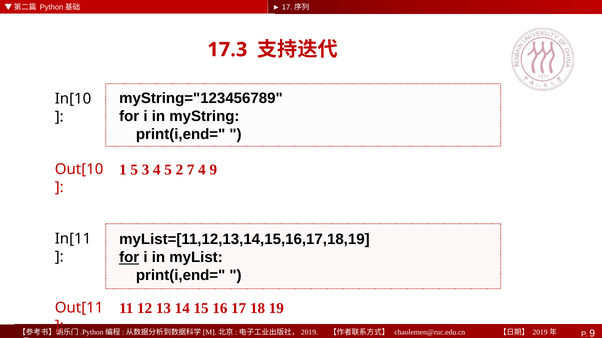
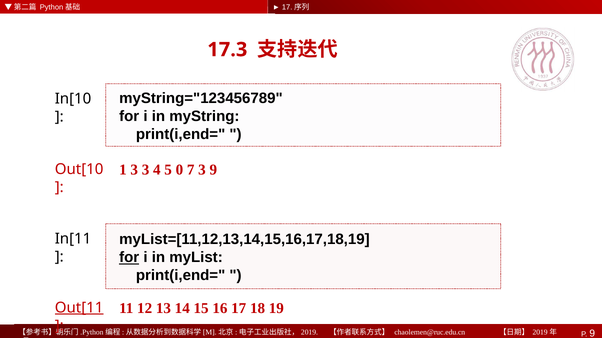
1 5: 5 -> 3 (134, 170)
2: 2 -> 0 (179, 170)
7 4: 4 -> 3 (202, 170)
Out[11 underline: none -> present (79, 308)
